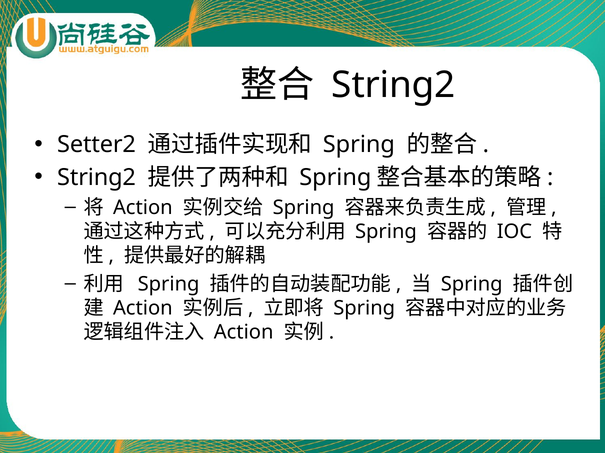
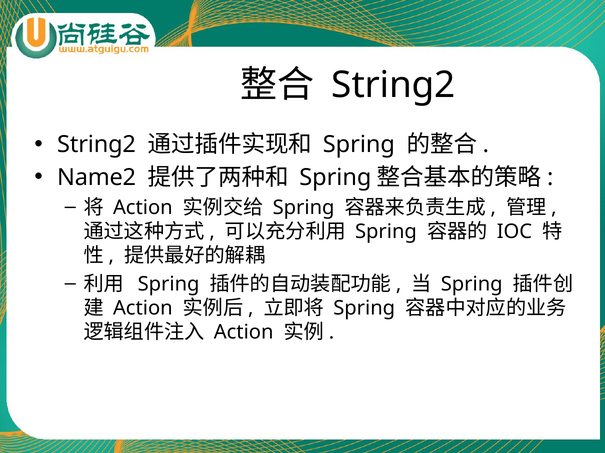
Setter2: Setter2 -> String2 (97, 145)
String2: String2 -> Name2 (97, 178)
